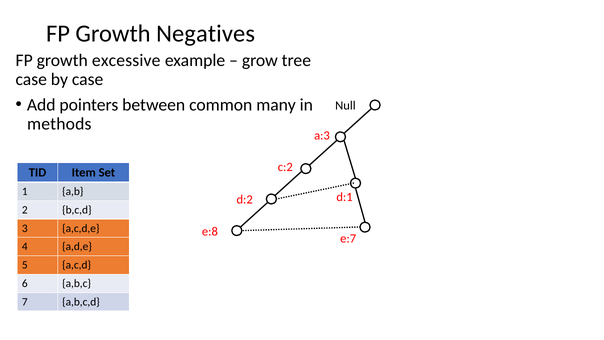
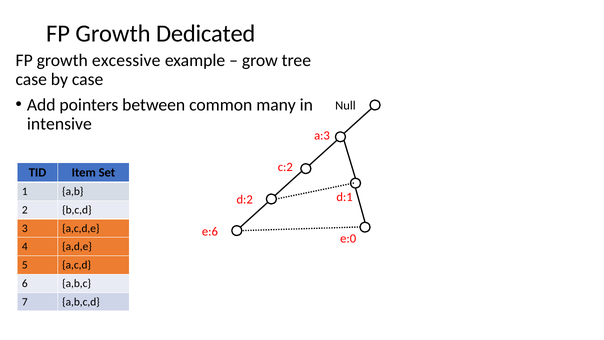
Negatives: Negatives -> Dedicated (206, 33)
methods: methods -> intensive (59, 124)
e:8: e:8 -> e:6 (210, 231)
e:7: e:7 -> e:0 (348, 239)
